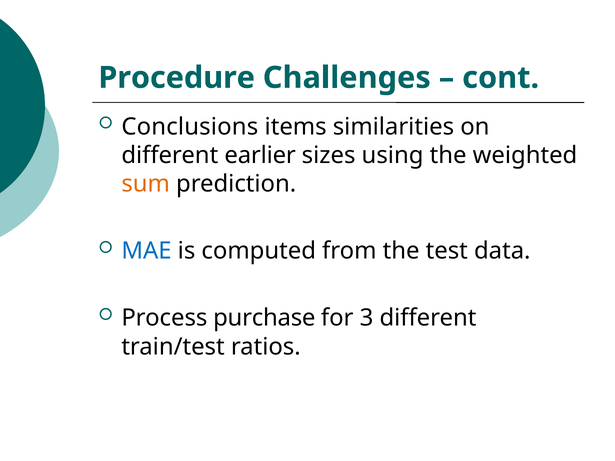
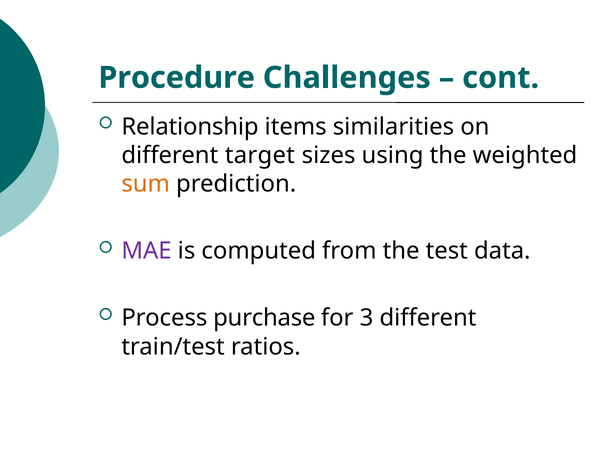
Conclusions: Conclusions -> Relationship (190, 127)
earlier: earlier -> target (260, 155)
MAE colour: blue -> purple (146, 251)
